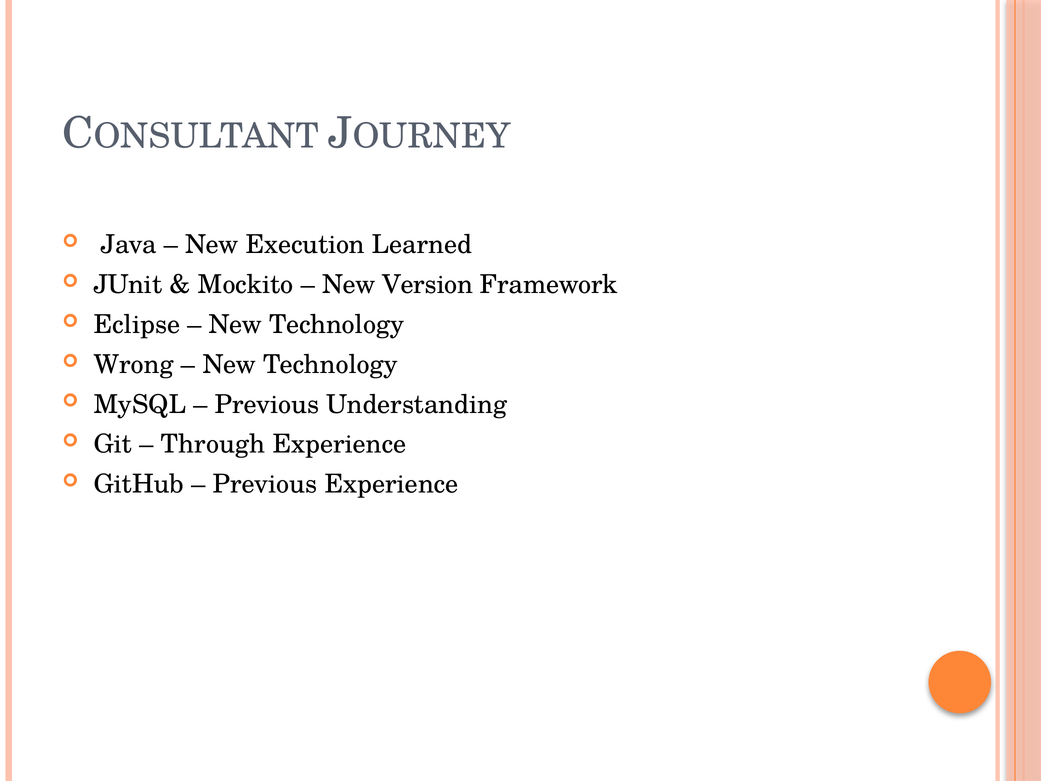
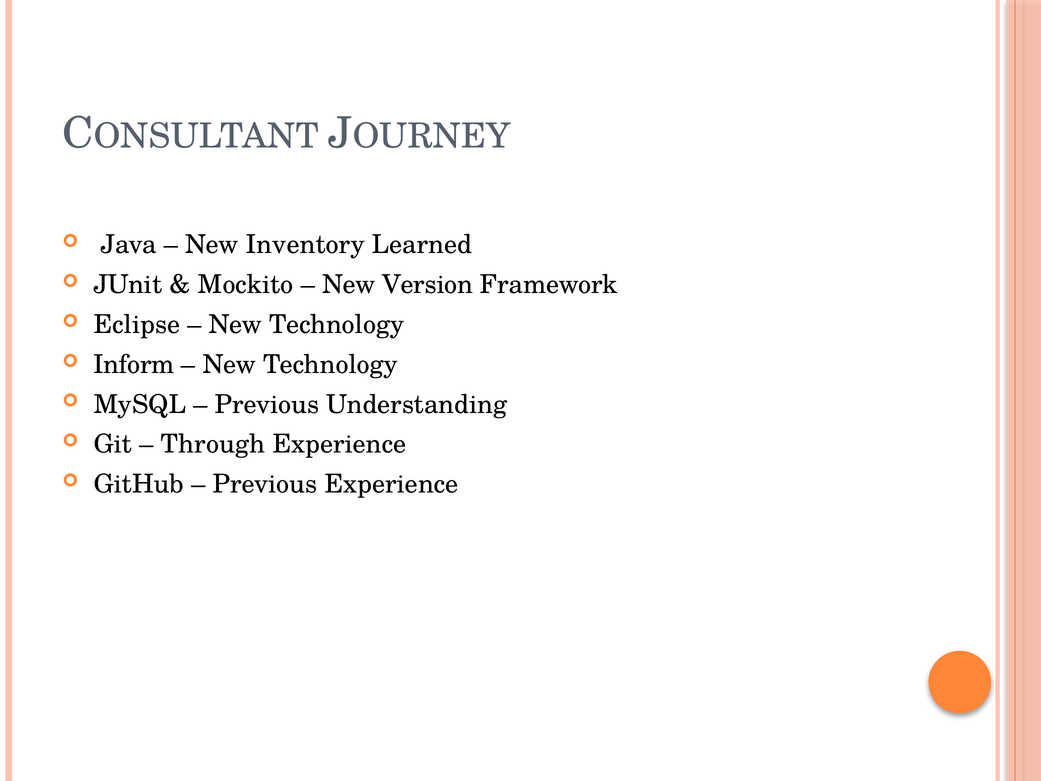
Execution: Execution -> Inventory (305, 245)
Wrong: Wrong -> Inform (134, 364)
